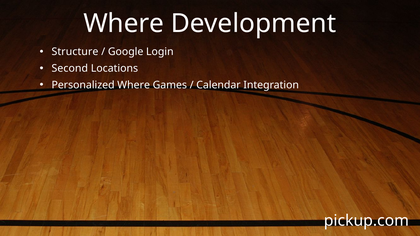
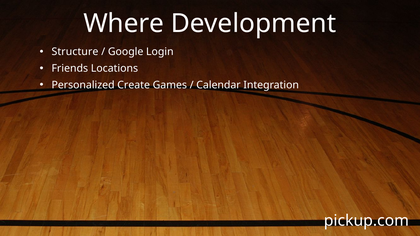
Second: Second -> Friends (70, 68)
Personalized Where: Where -> Create (134, 85)
